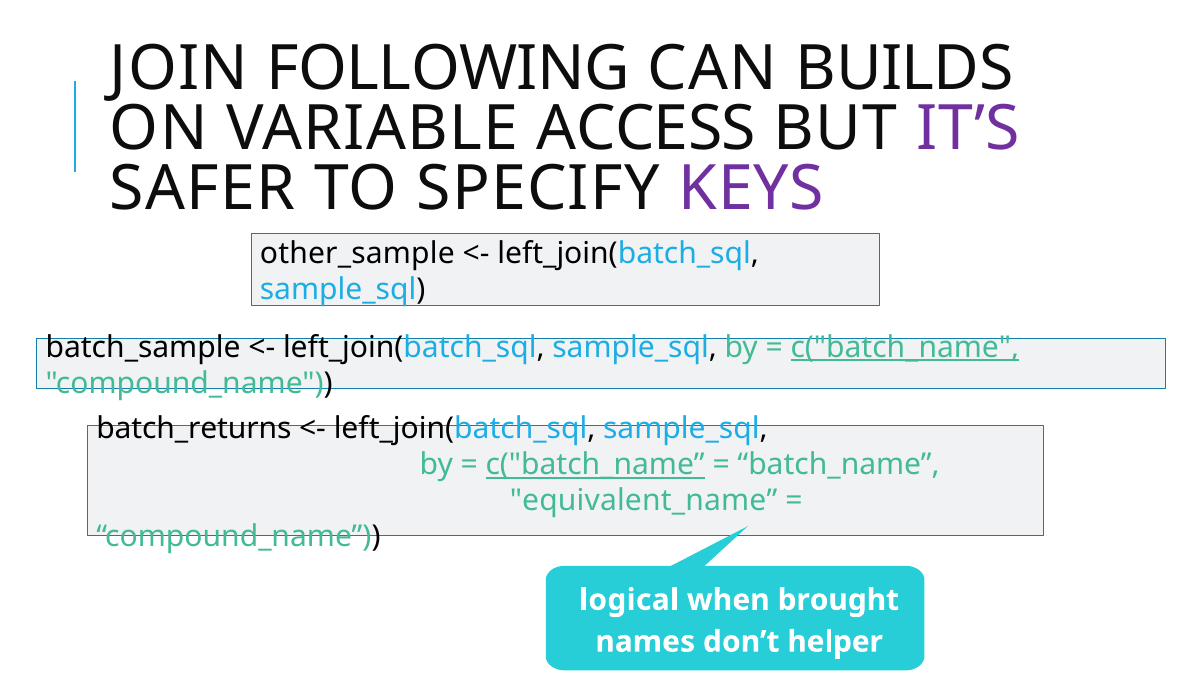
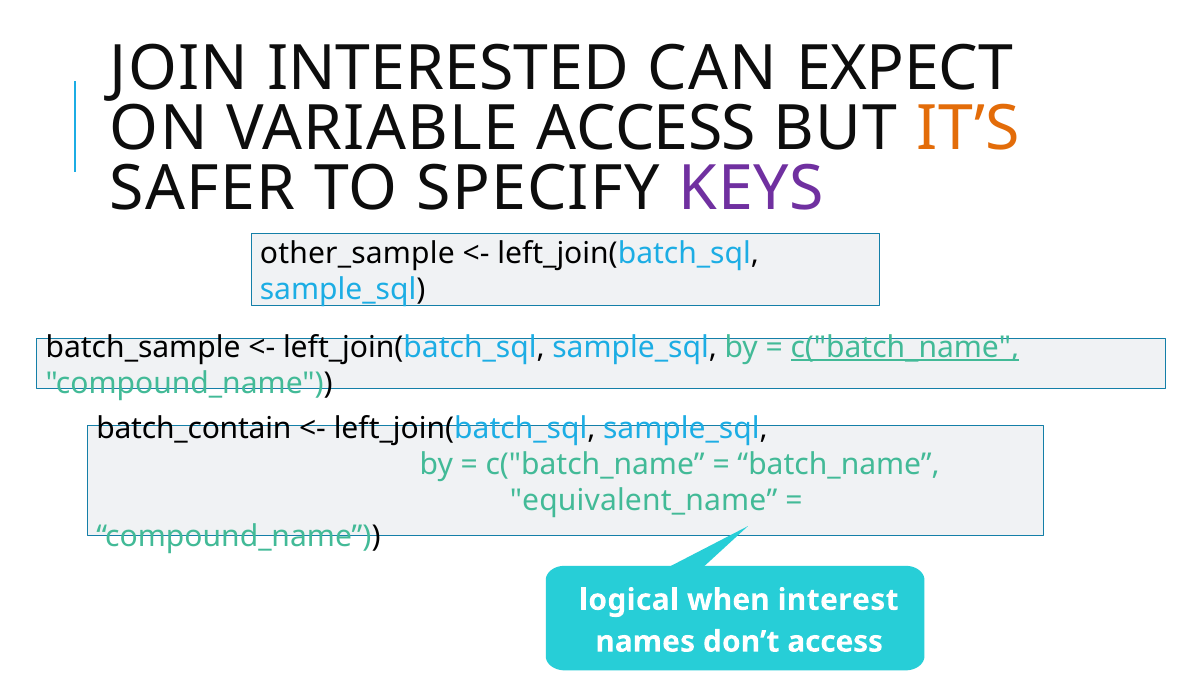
FOLLOWING: FOLLOWING -> INTERESTED (448, 69)
BUILDS: BUILDS -> EXPECT (905, 69)
IT’S colour: purple -> orange (969, 129)
batch_returns: batch_returns -> batch_contain (194, 429)
c("batch_name underline: present -> none (595, 465)
brought: brought -> interest (838, 600)
don’t helper: helper -> access (835, 642)
